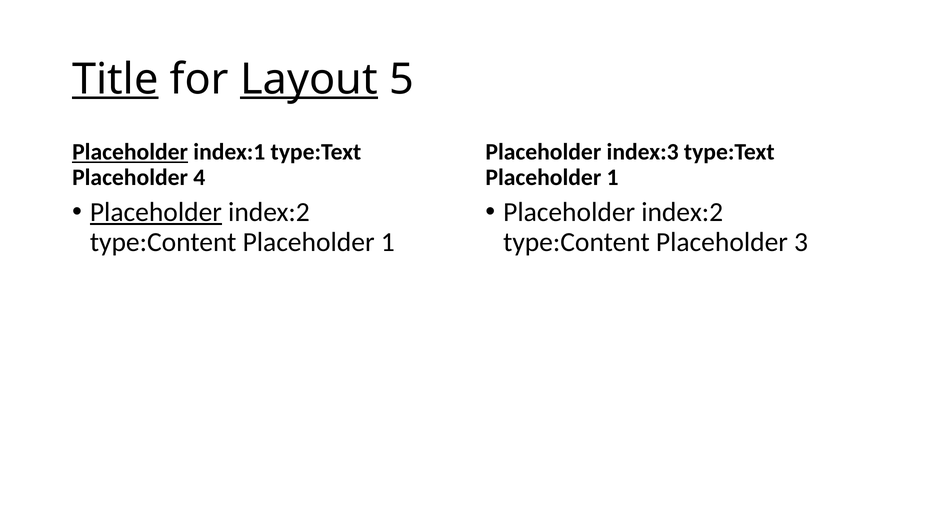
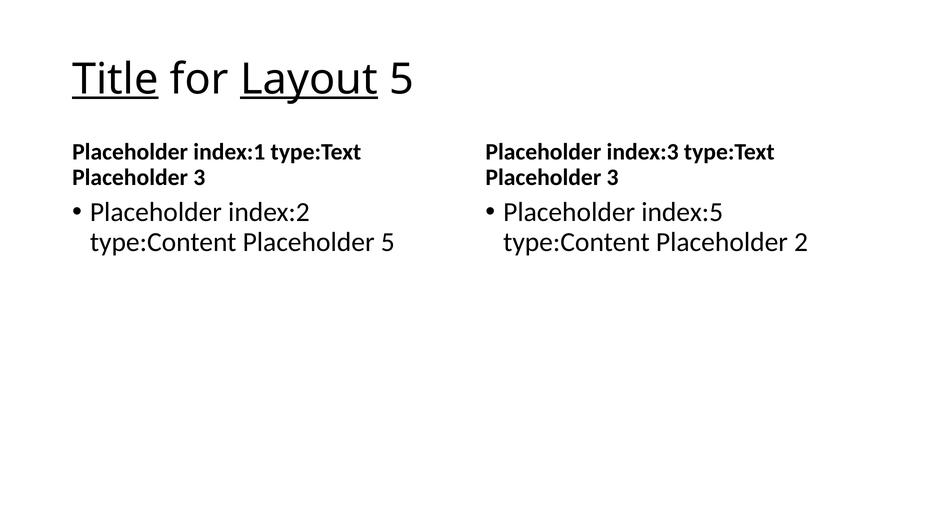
Placeholder underline: present -> none (130, 152)
4: 4 -> 3 (199, 178)
1: 1 -> 3 (613, 178)
Placeholder underline: present -> none (156, 212)
index:2: index:2 -> index:5 (682, 212)
type:Content Placeholder 1: 1 -> 5 (388, 242)
3: 3 -> 2 (801, 242)
